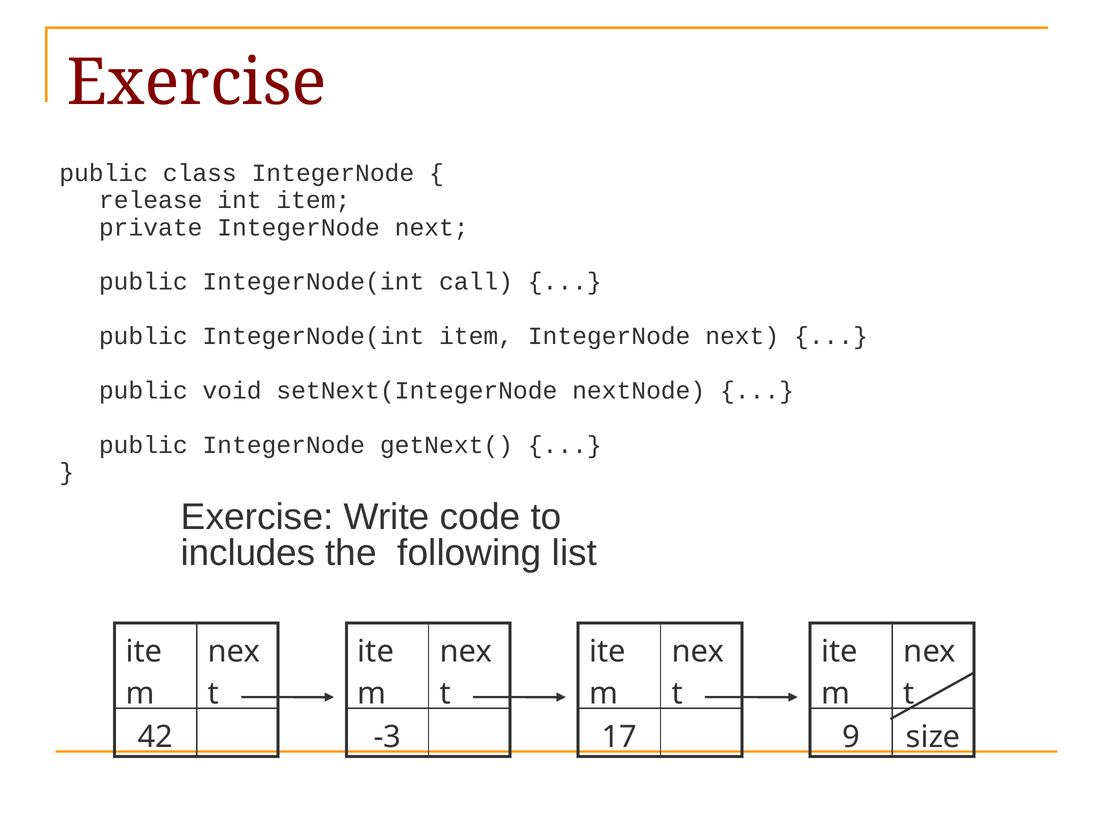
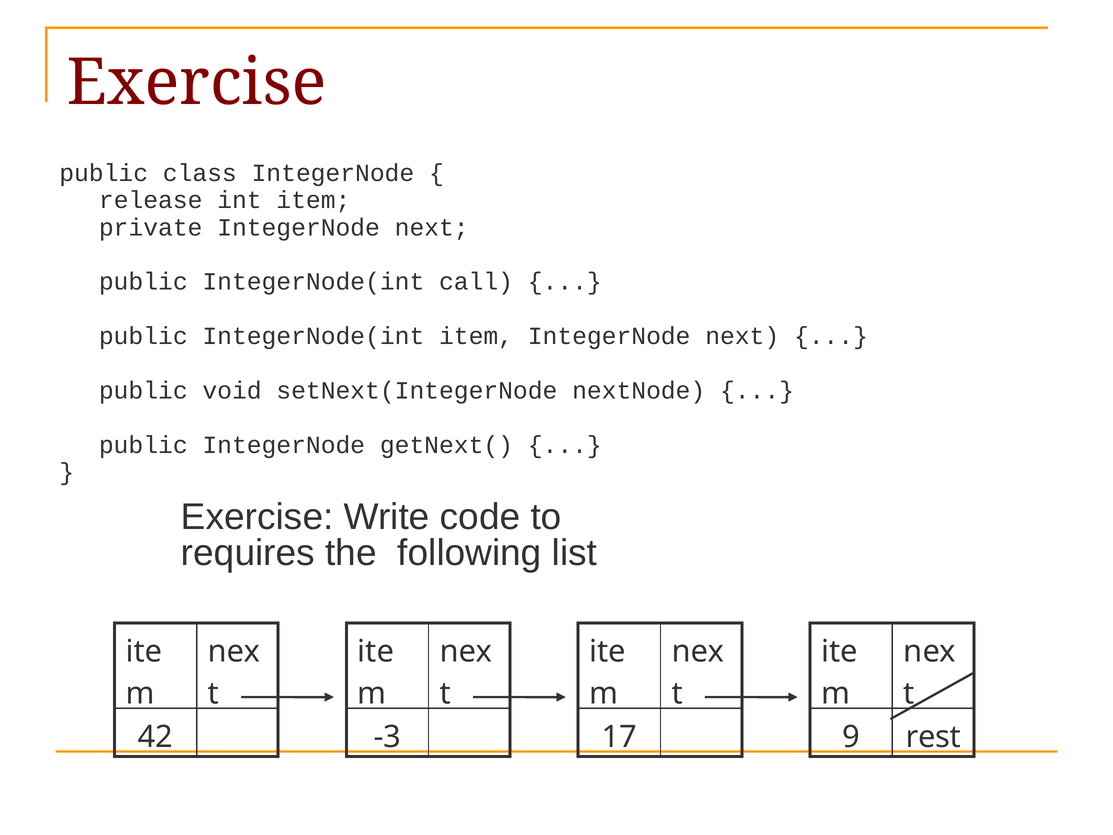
includes: includes -> requires (248, 553)
size: size -> rest (933, 737)
